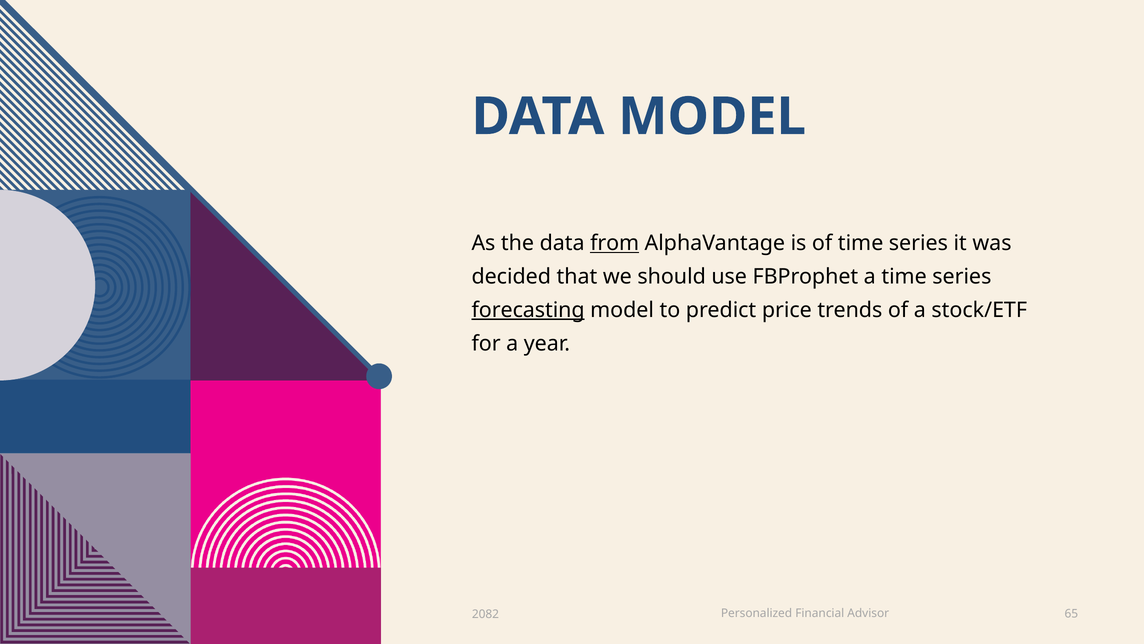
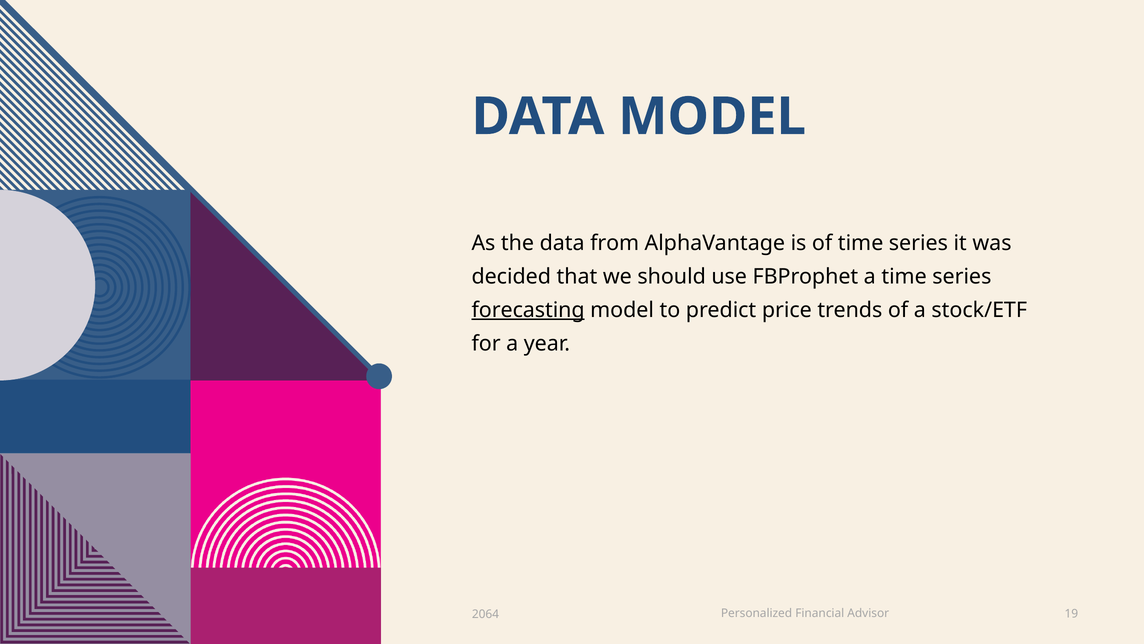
from underline: present -> none (615, 243)
65: 65 -> 19 (1071, 613)
2082: 2082 -> 2064 (485, 614)
